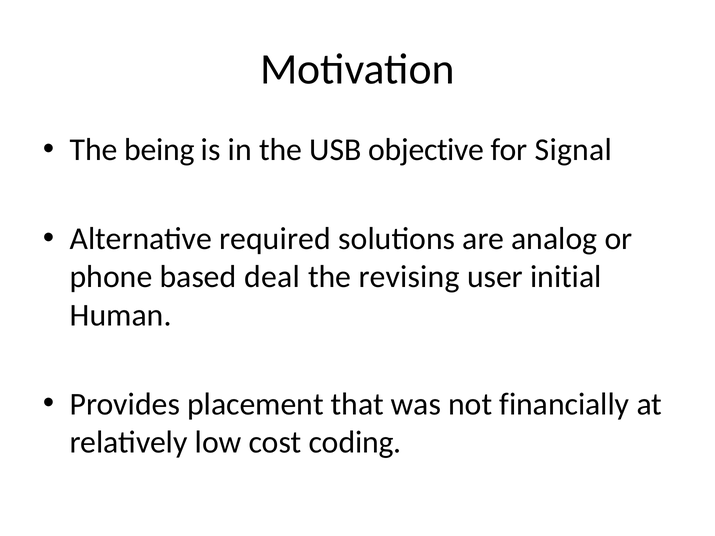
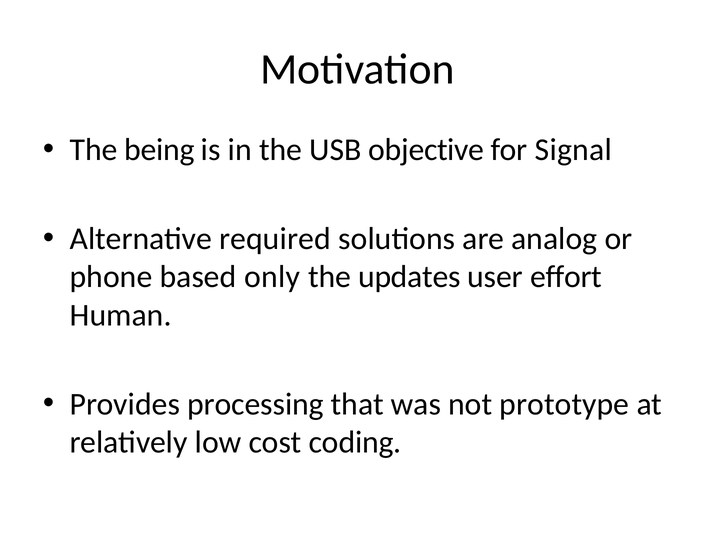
deal: deal -> only (272, 277)
revising: revising -> updates (409, 277)
initial: initial -> effort (566, 277)
placement: placement -> processing (255, 404)
financially: financially -> prototype (564, 404)
